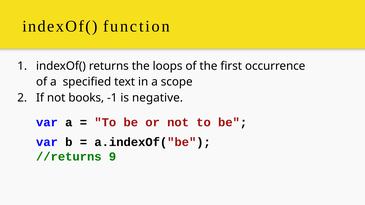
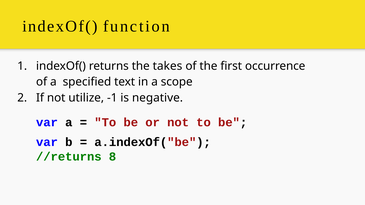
loops: loops -> takes (168, 66)
books: books -> utilize (86, 98)
9: 9 -> 8 (112, 157)
